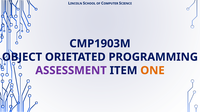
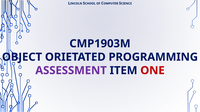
ONE colour: orange -> red (152, 71)
